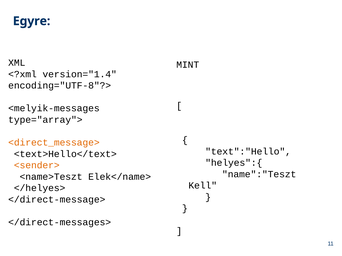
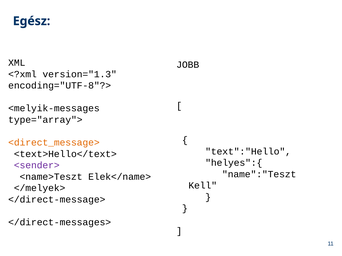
Egyre: Egyre -> Egész (32, 21)
MINT: MINT -> JOBB (188, 65)
version="1.4: version="1.4 -> version="1.3 (80, 74)
<sender> colour: orange -> purple (37, 166)
</helyes>: </helyes> -> </melyek> (40, 188)
